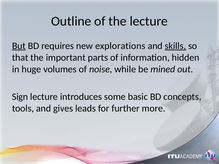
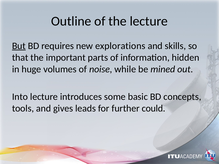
skills underline: present -> none (175, 46)
Sign: Sign -> Into (20, 97)
more: more -> could (154, 109)
